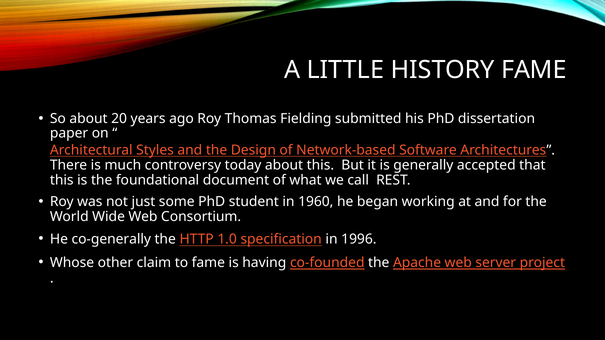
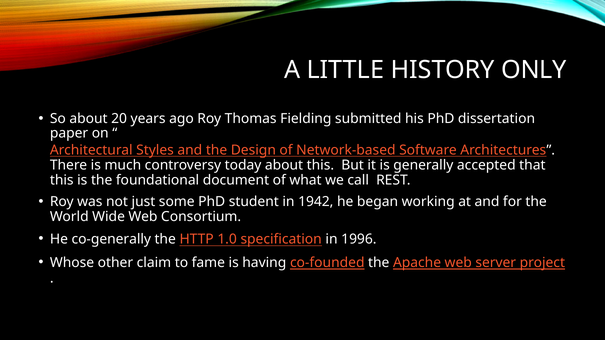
HISTORY FAME: FAME -> ONLY (534, 70)
1960: 1960 -> 1942 (316, 202)
